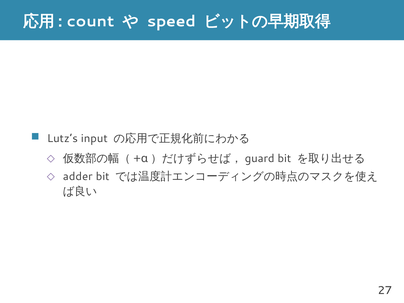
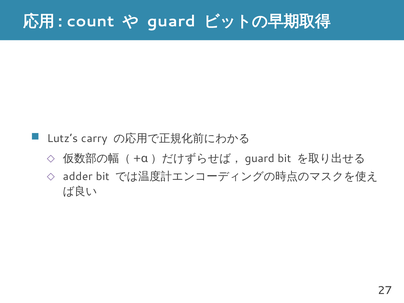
speed: speed -> guard (171, 21)
input: input -> carry (94, 138)
